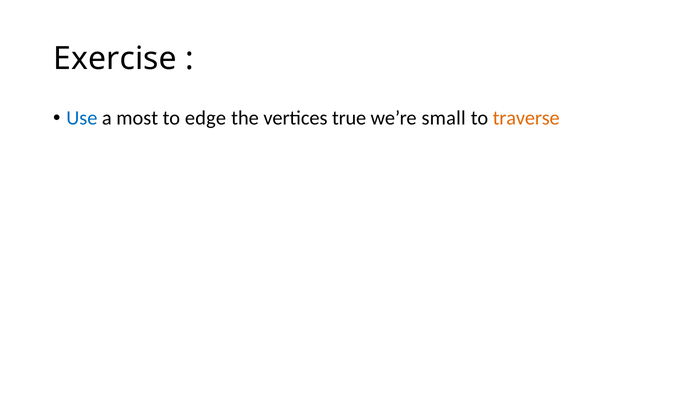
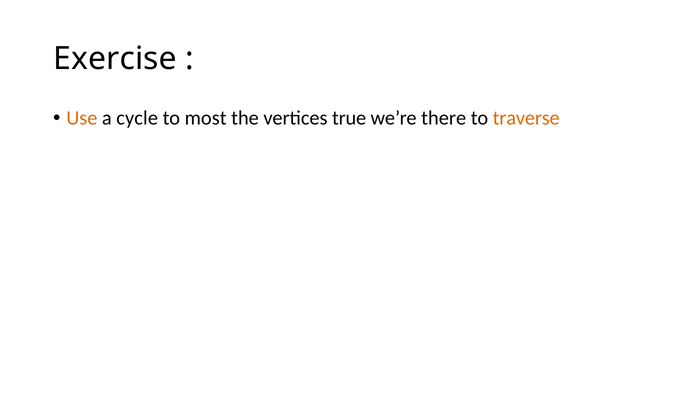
Use colour: blue -> orange (82, 118)
most: most -> cycle (137, 118)
edge: edge -> most (206, 118)
small: small -> there (444, 118)
